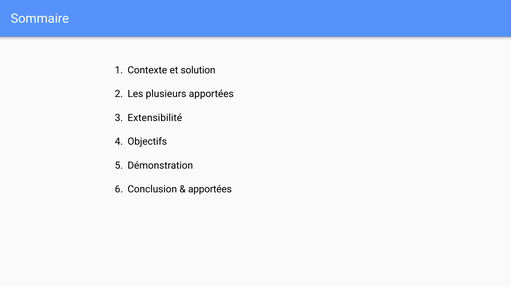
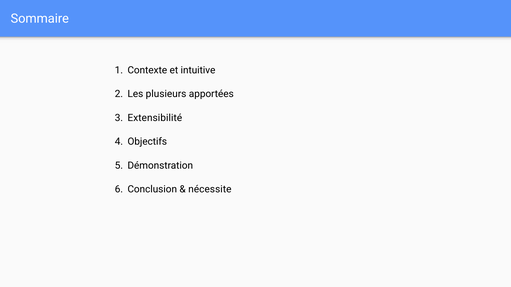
solution: solution -> intuitive (198, 70)
apportées: apportées -> nécessite (210, 190)
